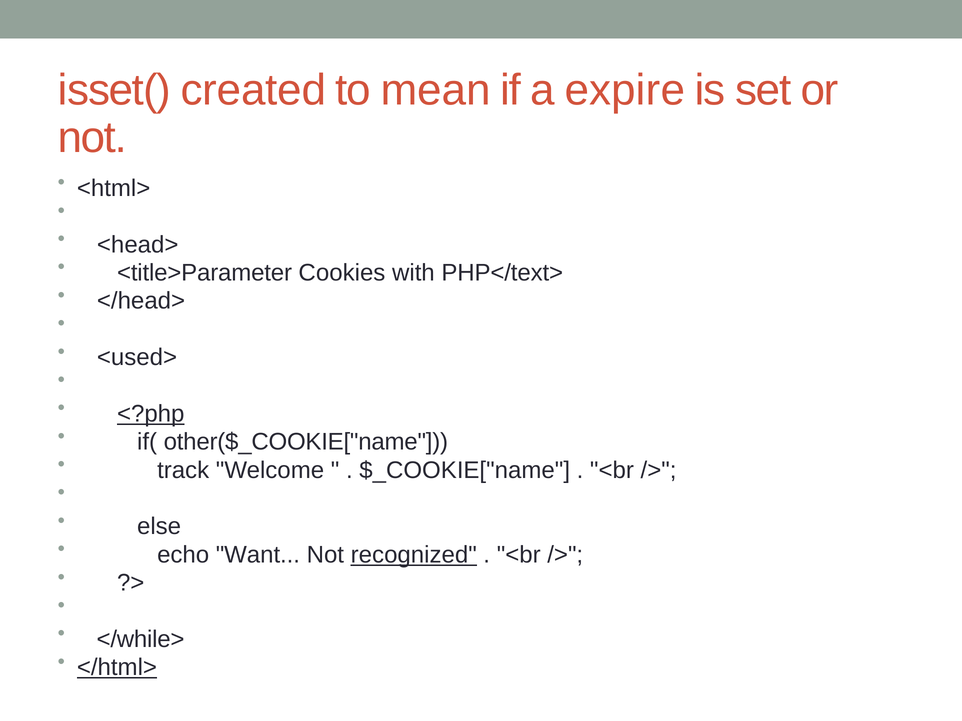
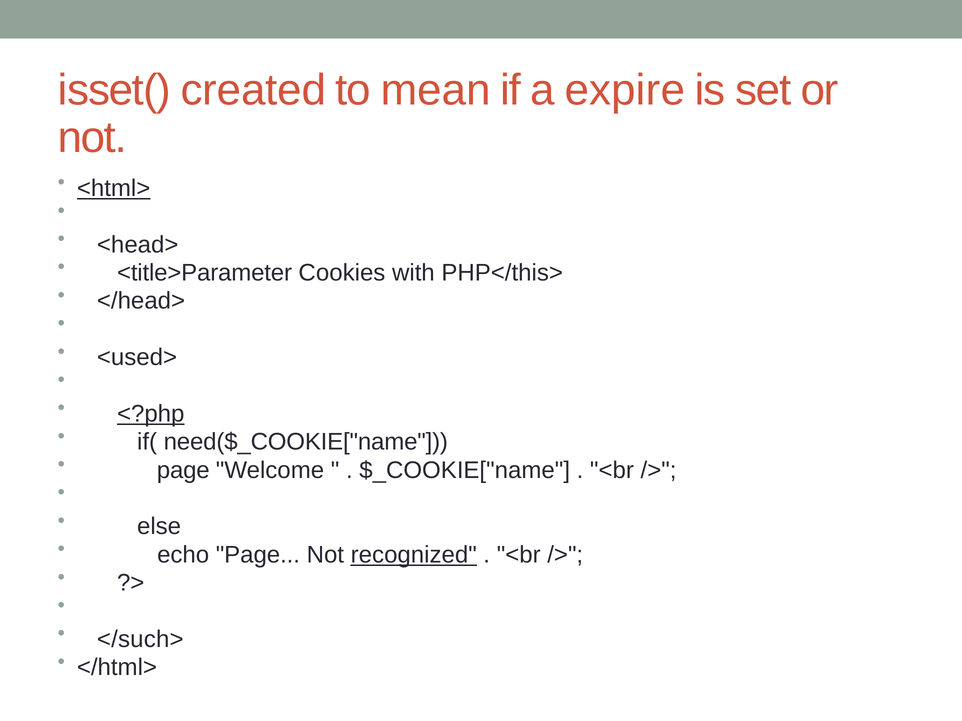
<html> underline: none -> present (114, 188)
PHP</text>: PHP</text> -> PHP</this> (502, 273)
other($_COOKIE["name: other($_COOKIE["name -> need($_COOKIE["name (306, 442)
track: track -> page (183, 470)
echo Want: Want -> Page (258, 555)
</while>: </while> -> </such> (140, 640)
</html> underline: present -> none (117, 668)
